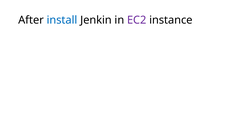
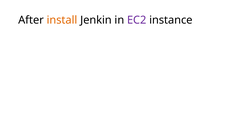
install colour: blue -> orange (62, 20)
